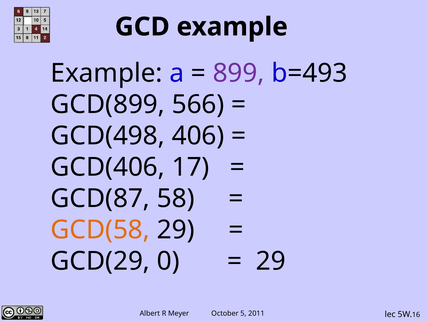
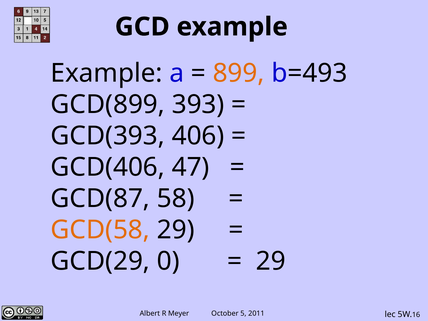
899 colour: purple -> orange (239, 73)
566: 566 -> 393 (198, 104)
GCD(498: GCD(498 -> GCD(393 (108, 136)
17: 17 -> 47 (191, 167)
